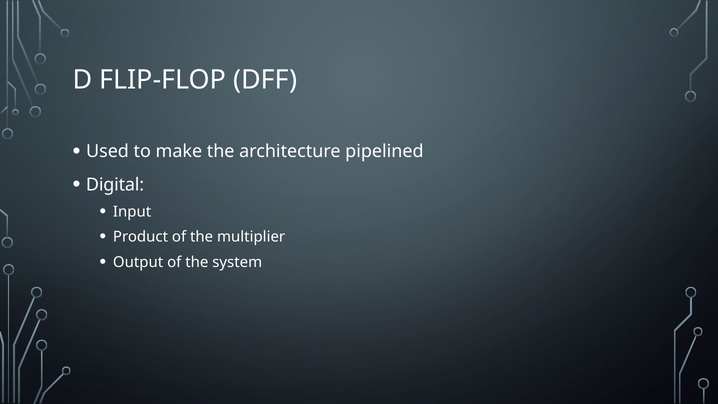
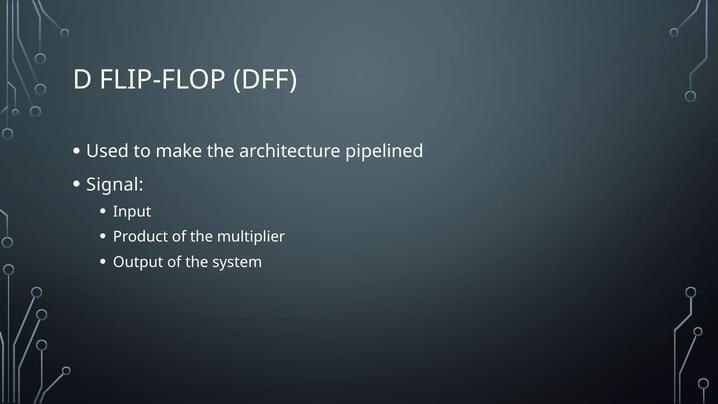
Digital: Digital -> Signal (115, 185)
